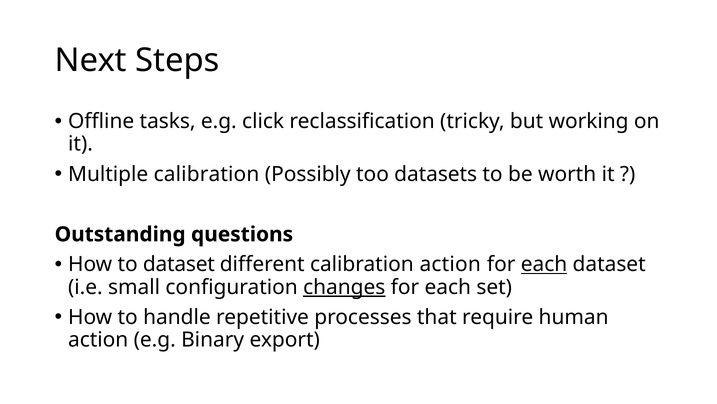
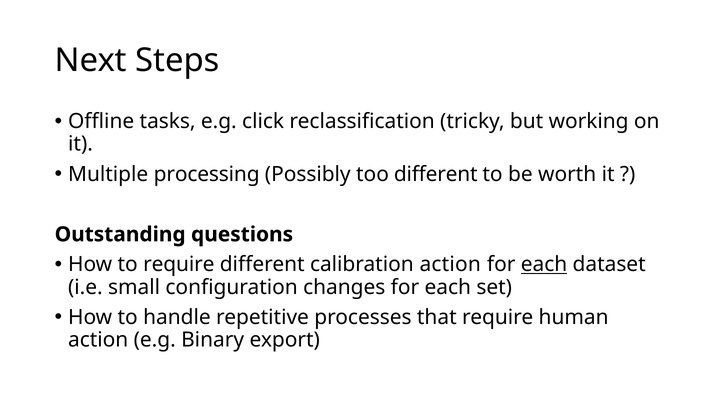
Multiple calibration: calibration -> processing (207, 174)
too datasets: datasets -> different (436, 174)
to dataset: dataset -> require (179, 264)
changes underline: present -> none (344, 287)
